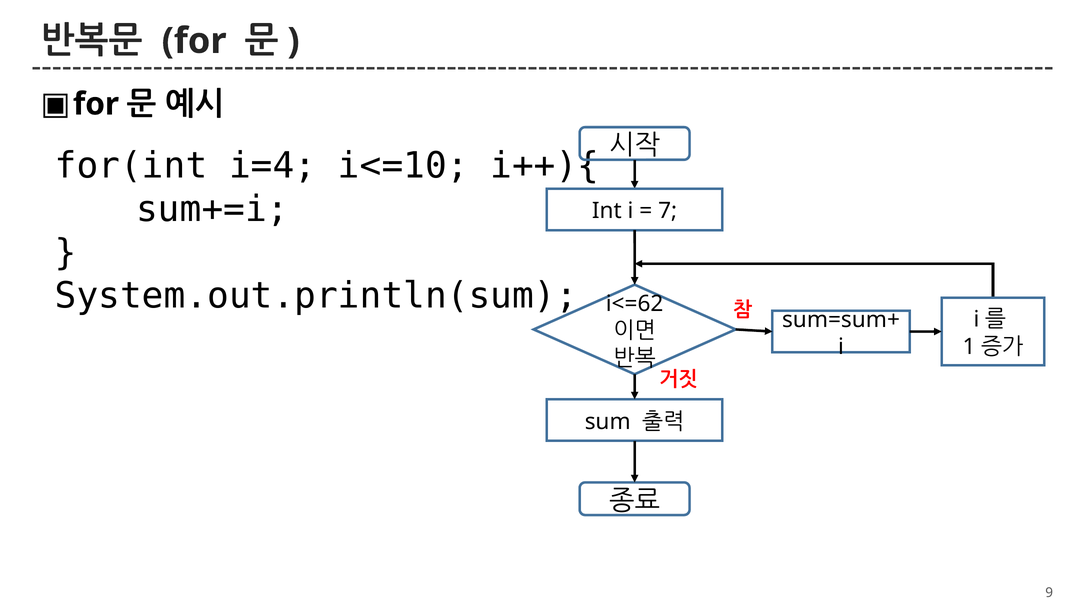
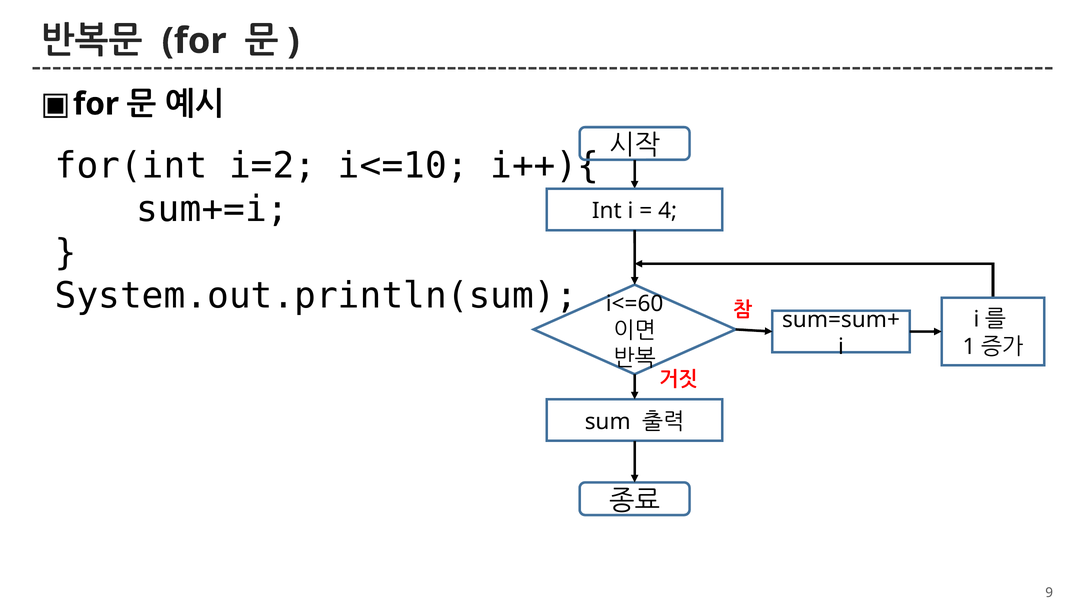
i=4: i=4 -> i=2 (273, 166)
7: 7 -> 4 (668, 211)
i<=62: i<=62 -> i<=60 (635, 304)
